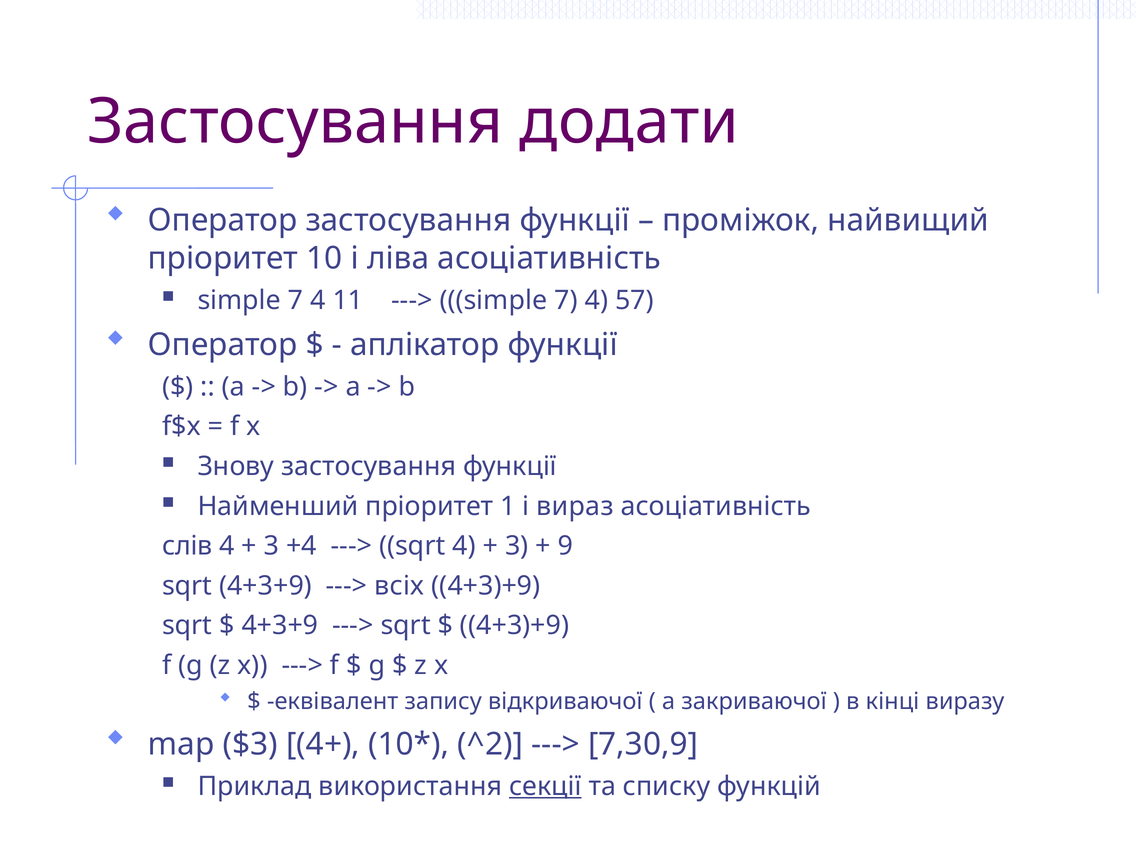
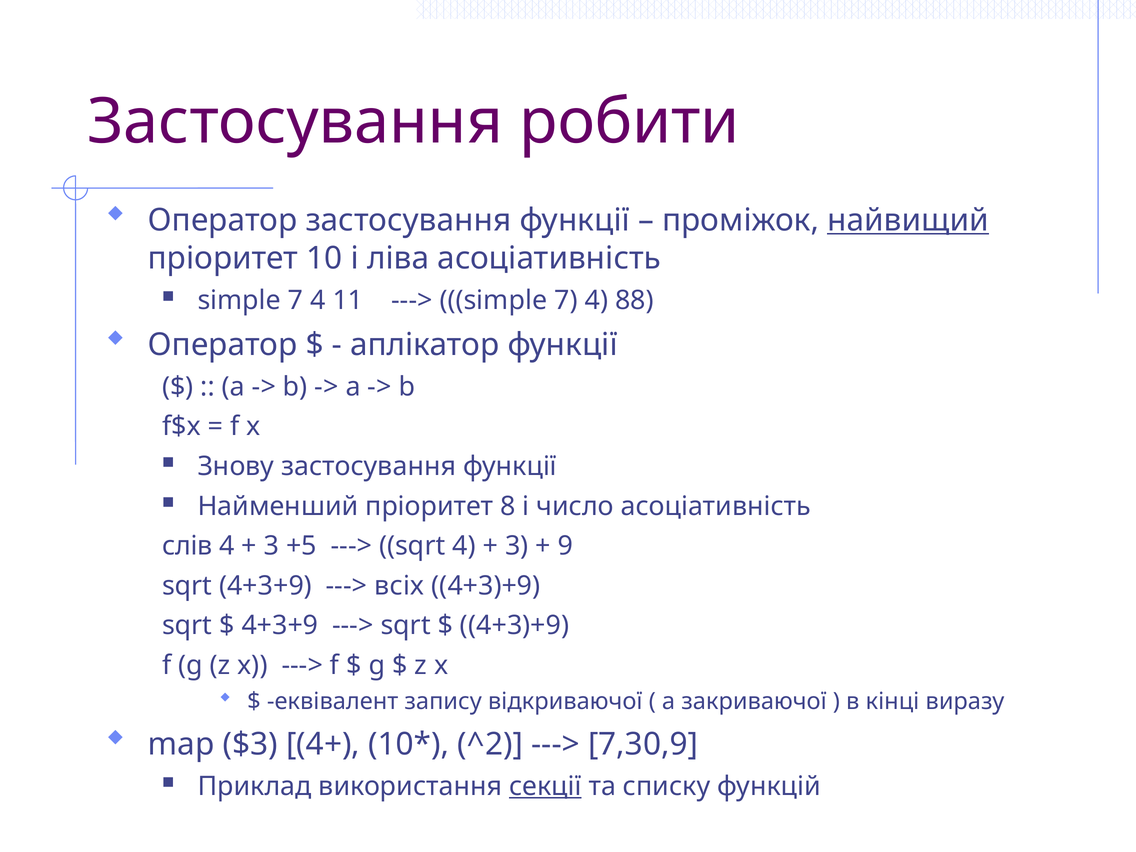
додати: додати -> робити (629, 122)
найвищий underline: none -> present (908, 220)
57: 57 -> 88 (634, 300)
1: 1 -> 8 (508, 506)
вираз: вираз -> число (575, 506)
+4: +4 -> +5 (301, 546)
